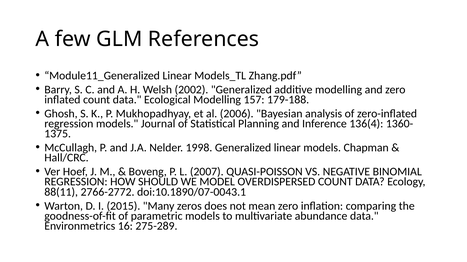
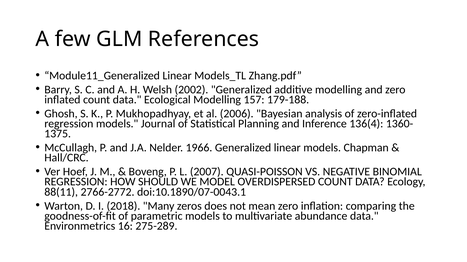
1998: 1998 -> 1966 (199, 148)
2015: 2015 -> 2018 (123, 206)
